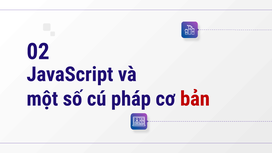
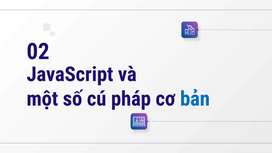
bản colour: red -> blue (195, 99)
